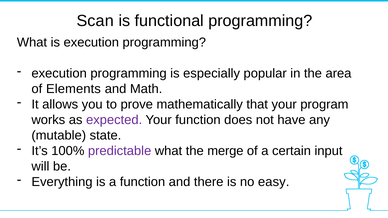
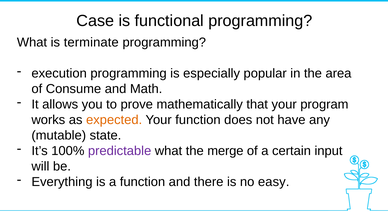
Scan: Scan -> Case (95, 21)
is execution: execution -> terminate (91, 42)
Elements: Elements -> Consume (73, 89)
expected colour: purple -> orange (114, 120)
